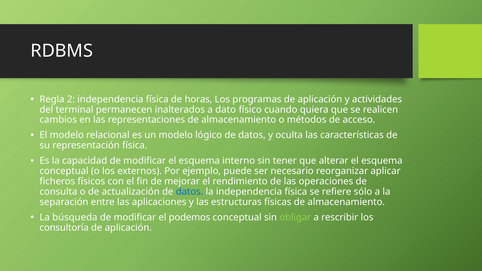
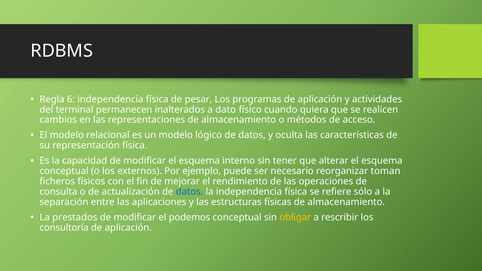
2: 2 -> 6 (71, 99)
horas: horas -> pesar (198, 99)
aplicar: aplicar -> toman (386, 171)
búsqueda: búsqueda -> prestados (75, 217)
obligar colour: light green -> yellow (295, 217)
